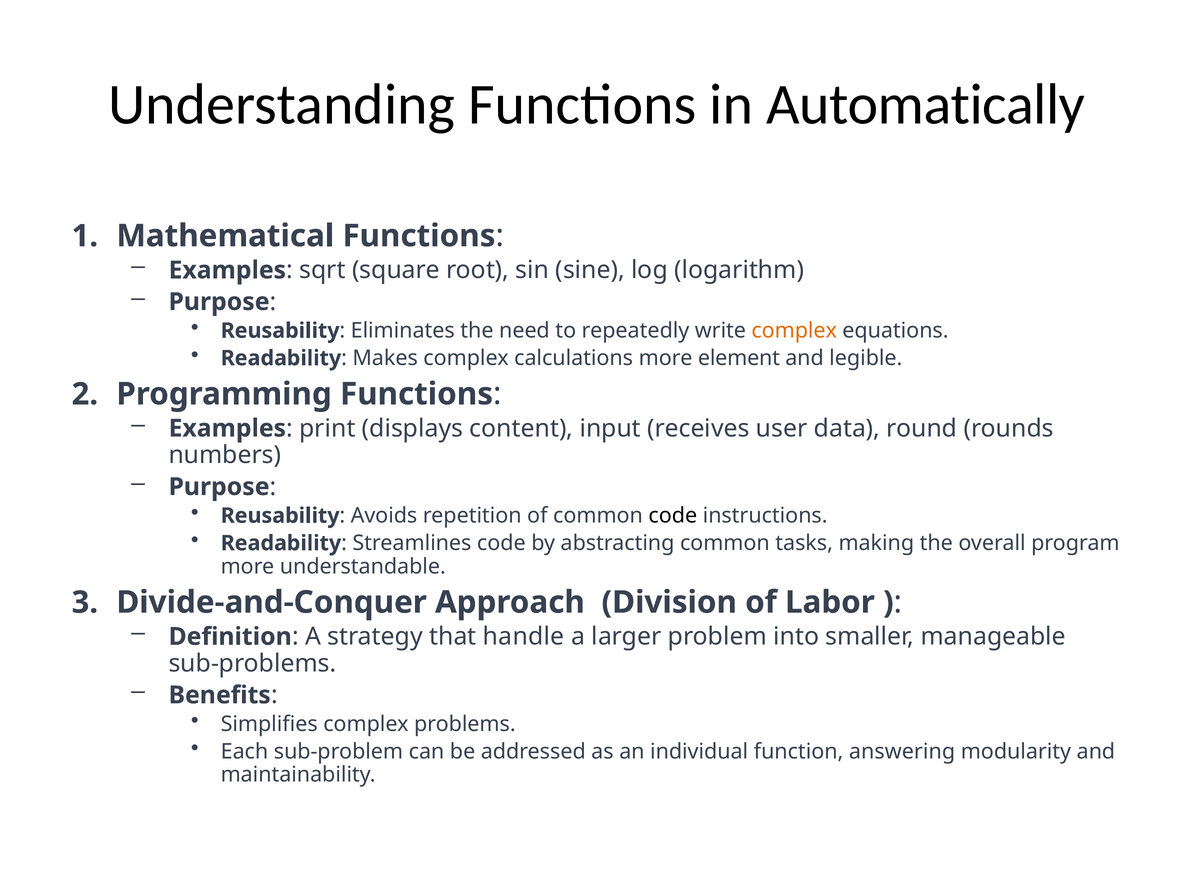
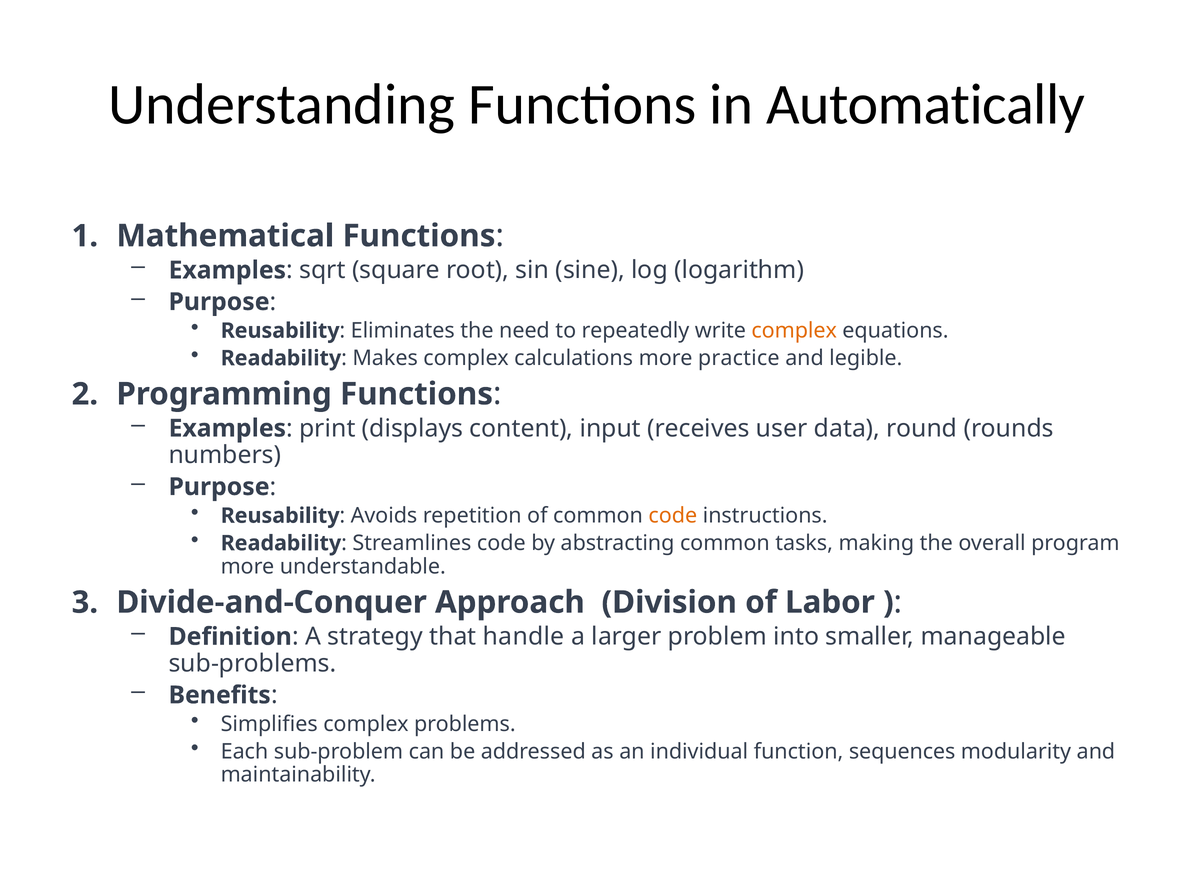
element: element -> practice (739, 358)
code colour: black -> orange (673, 516)
answering: answering -> sequences (902, 751)
